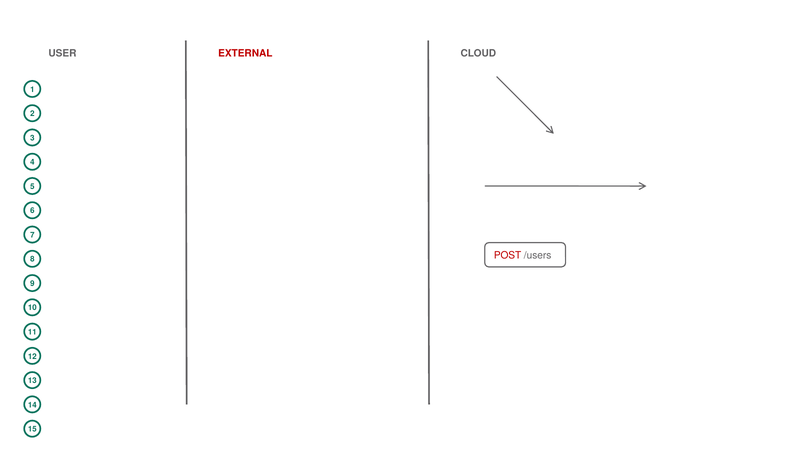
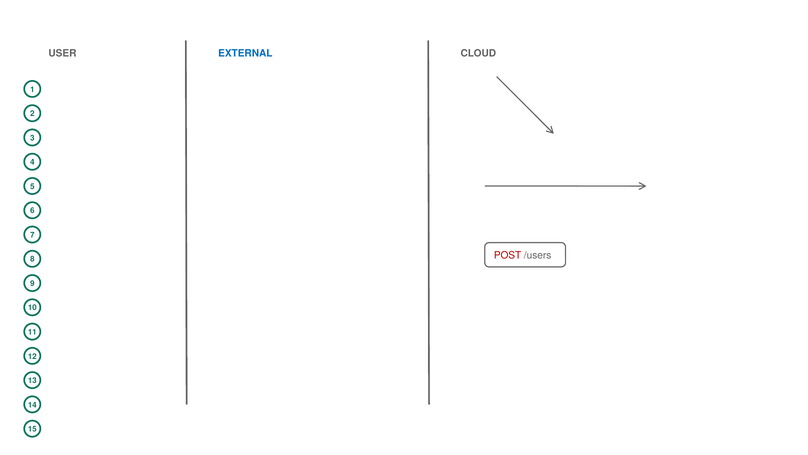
EXTERNAL colour: red -> blue (245, 53)
